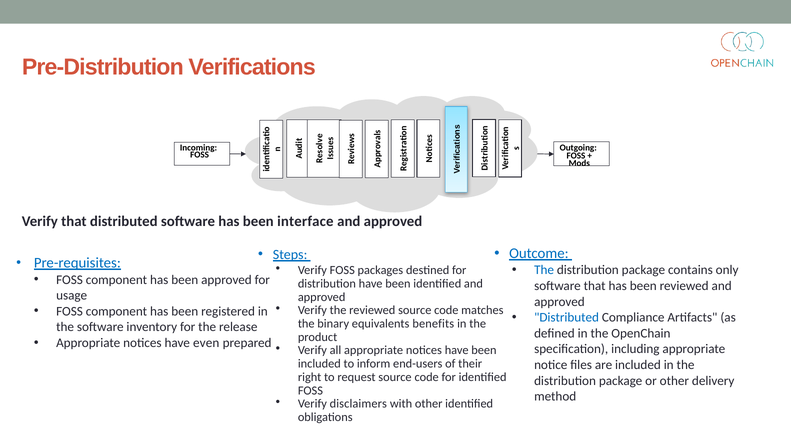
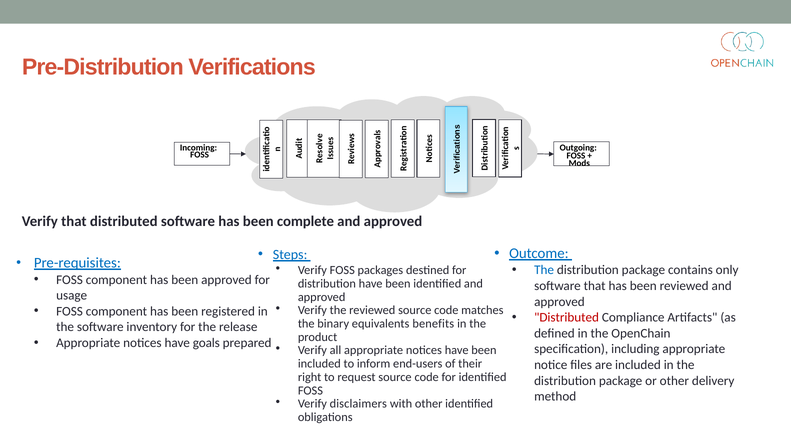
interface: interface -> complete (305, 222)
Distributed colour: blue -> red (567, 317)
even: even -> goals (206, 343)
